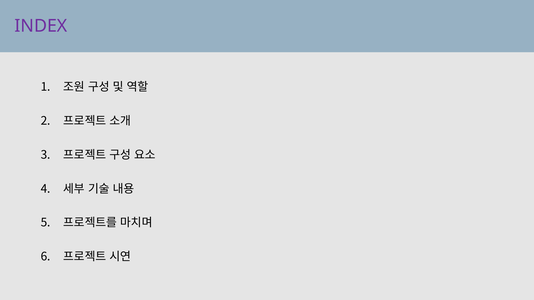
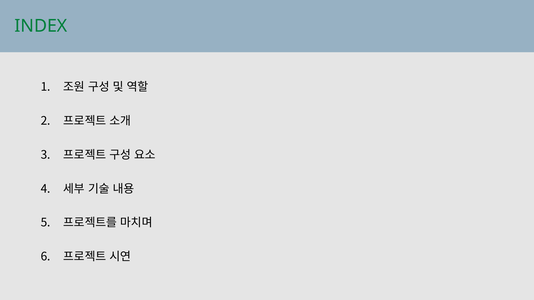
INDEX colour: purple -> green (41, 26)
